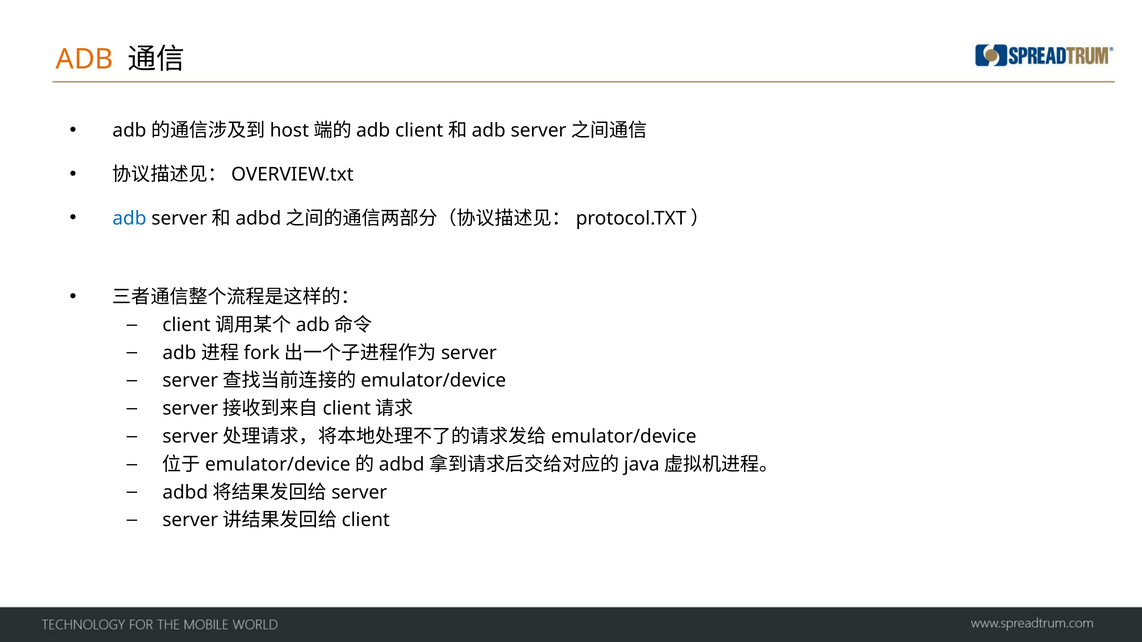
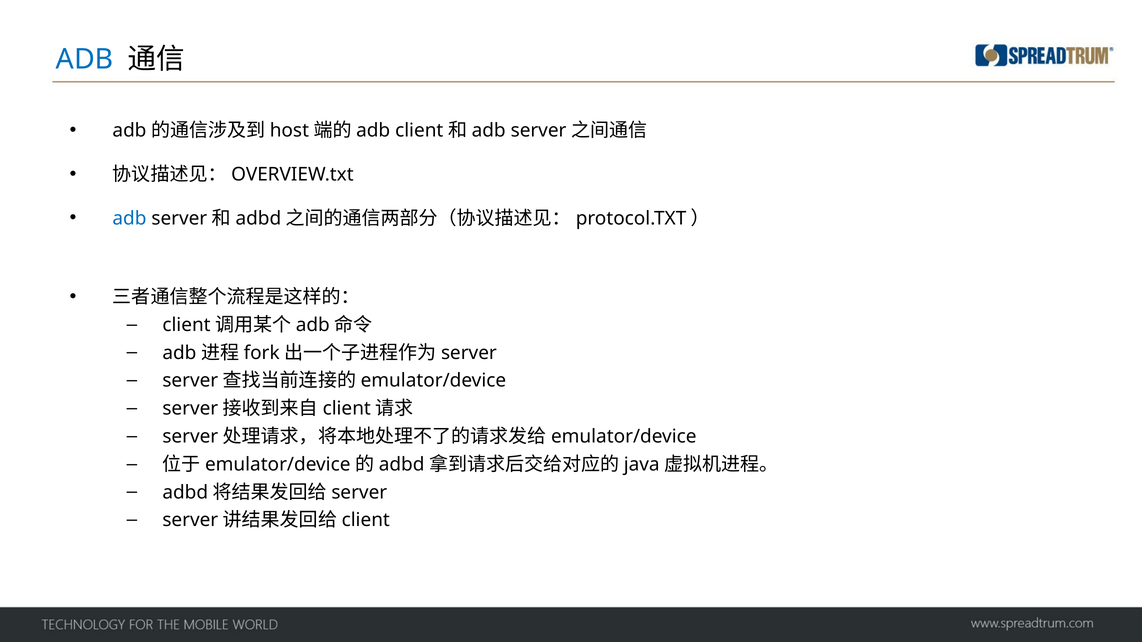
ADB colour: orange -> blue (85, 59)
